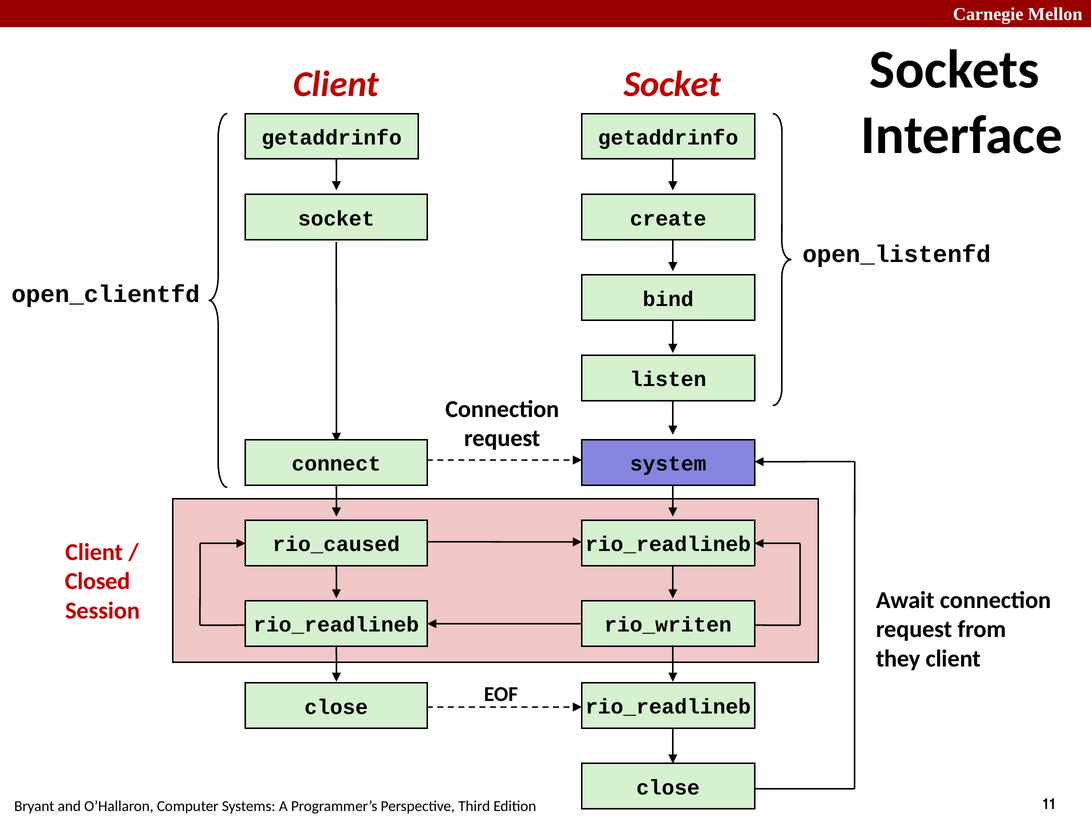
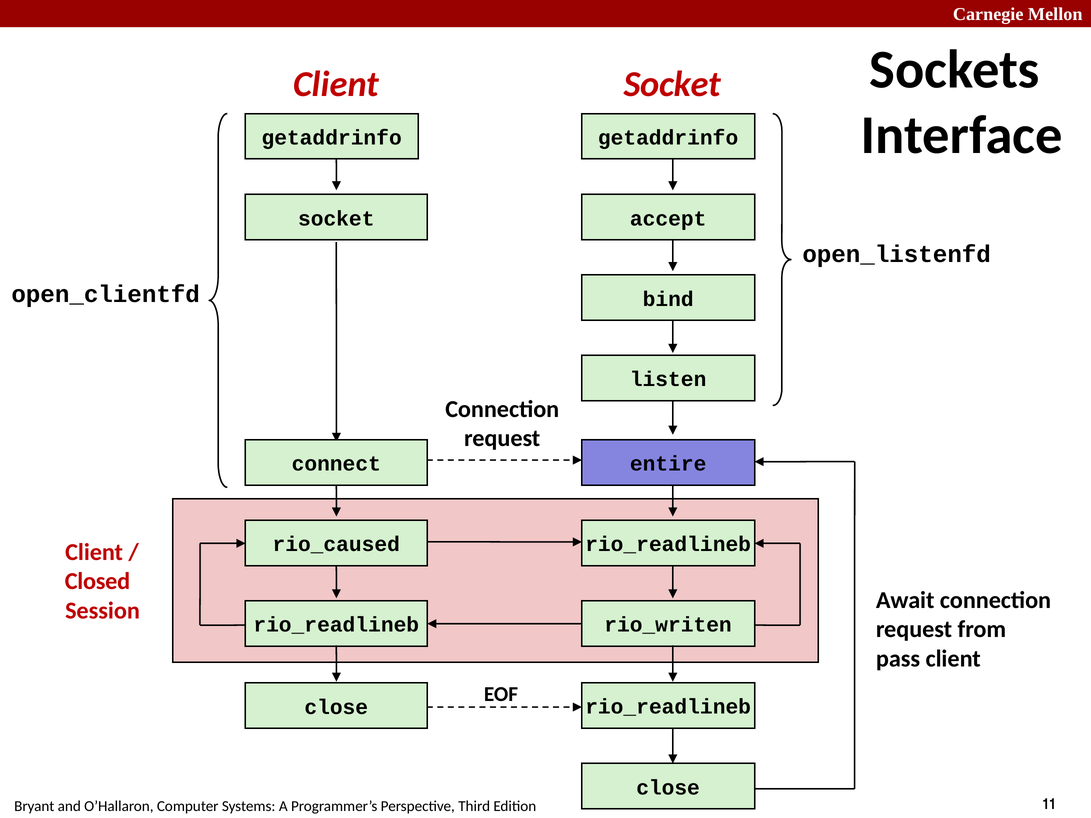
create: create -> accept (668, 219)
system: system -> entire (668, 464)
they: they -> pass (898, 659)
